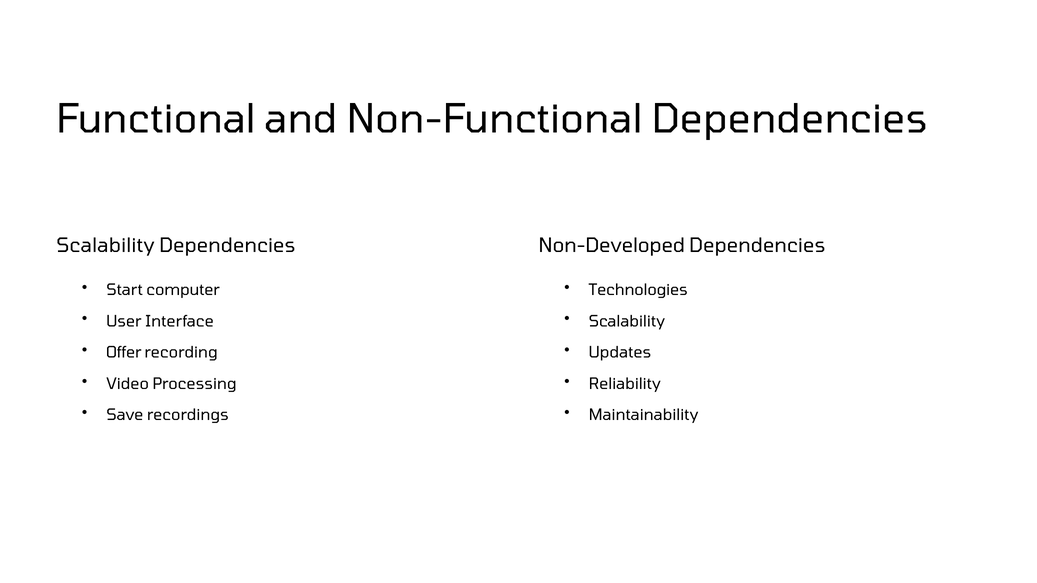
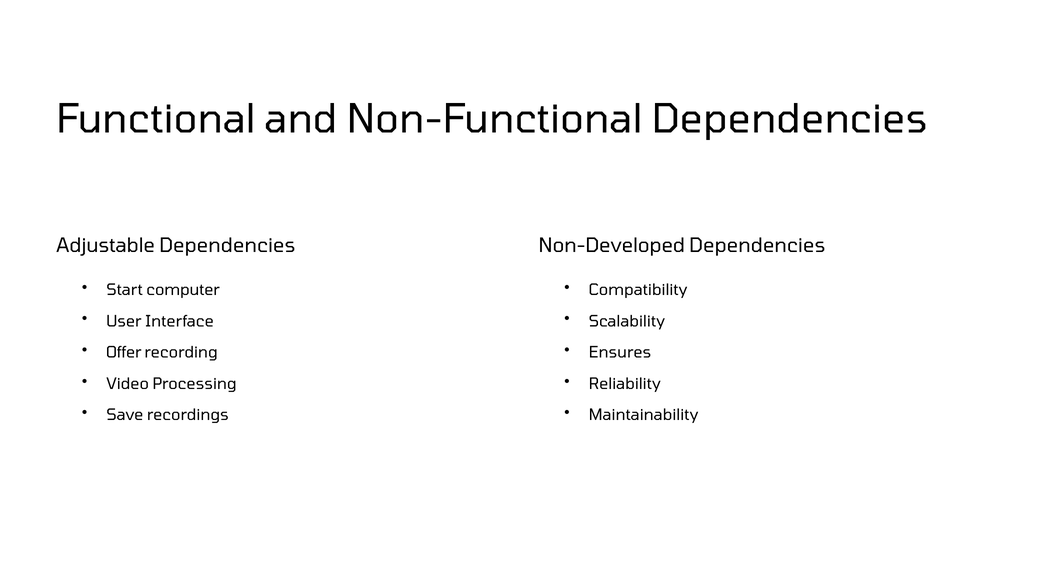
Scalability: Scalability -> Adjustable (106, 246)
Technologies: Technologies -> Compatibility (638, 290)
Updates: Updates -> Ensures (620, 353)
